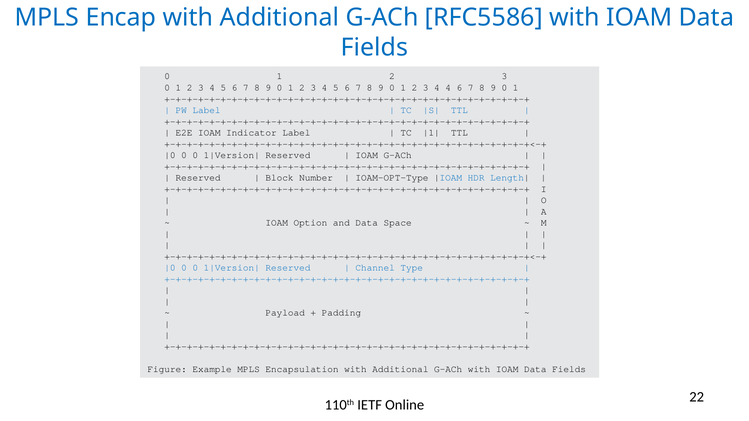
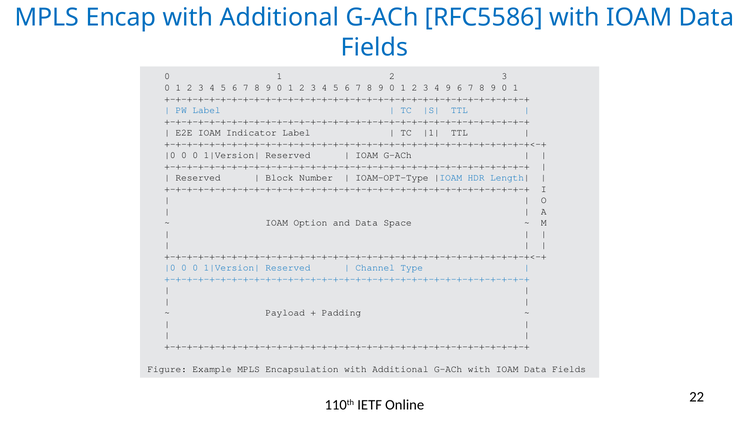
4 4: 4 -> 9 (448, 88)
